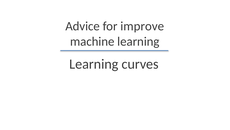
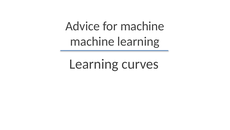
for improve: improve -> machine (142, 26)
